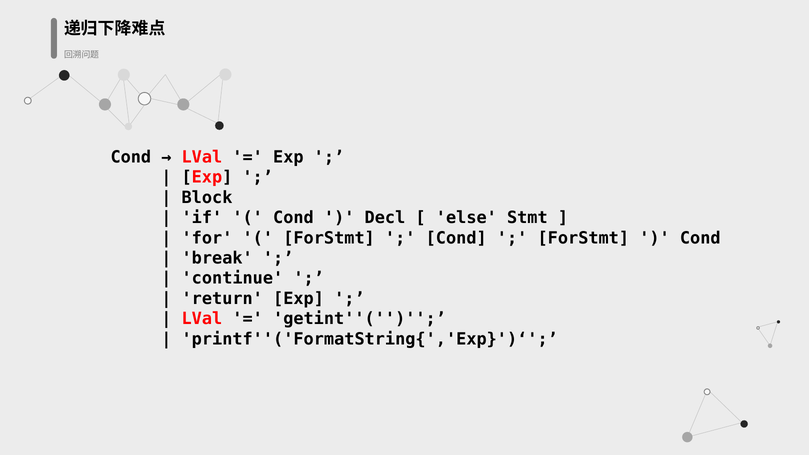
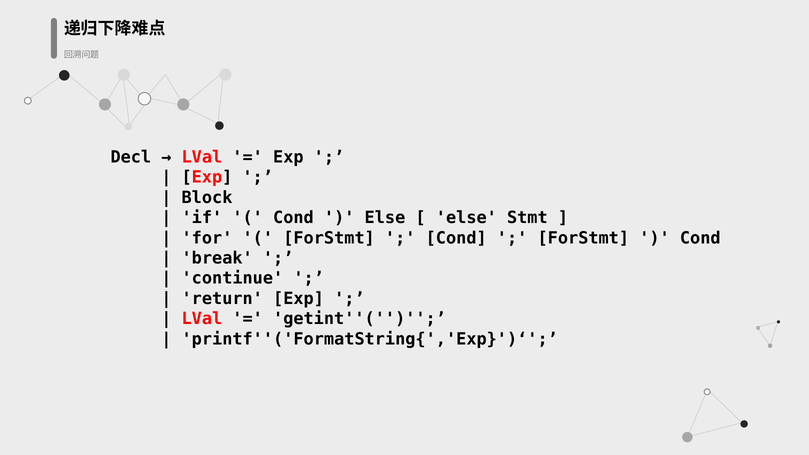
Cond: Cond -> Decl (131, 157)
Decl: Decl -> Else (385, 218)
